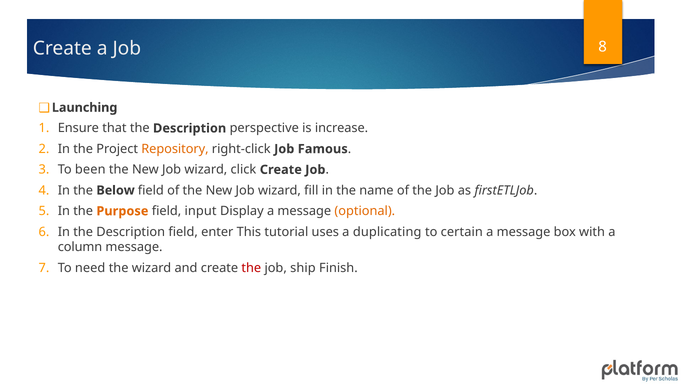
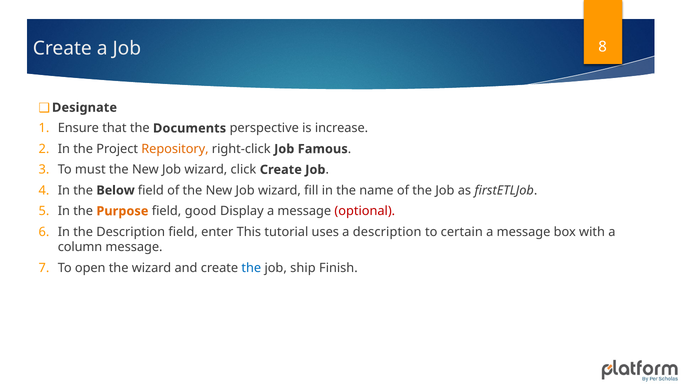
Launching: Launching -> Designate (85, 107)
that the Description: Description -> Documents (190, 128)
been: been -> must (90, 170)
input: input -> good (201, 211)
optional colour: orange -> red (365, 211)
a duplicating: duplicating -> description (387, 232)
need: need -> open (90, 268)
the colour: red -> blue (251, 268)
